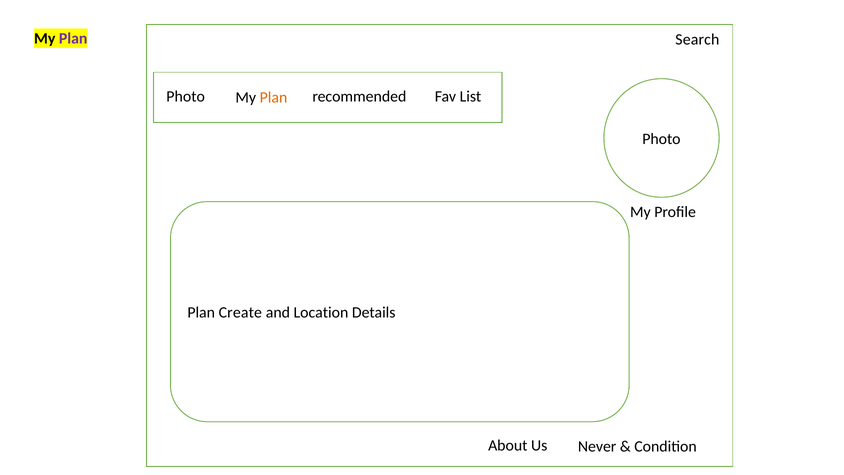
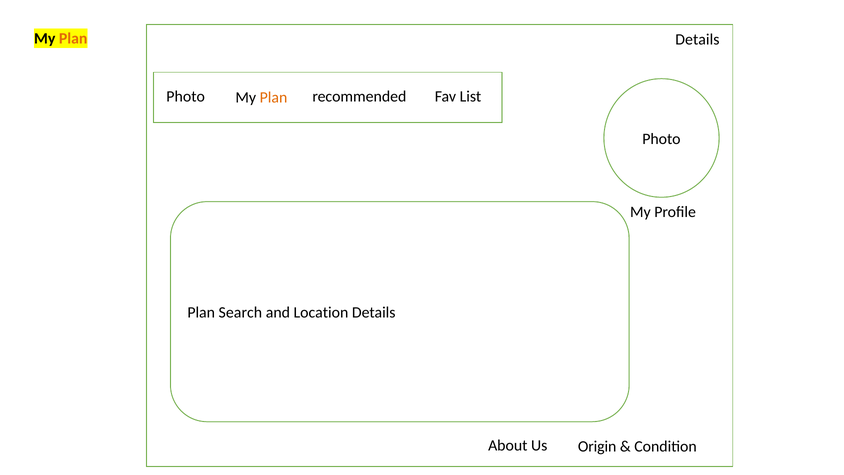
Plan colour: purple -> orange (73, 38)
Search: Search -> Details (697, 40)
Create: Create -> Search (240, 313)
Never: Never -> Origin (597, 446)
